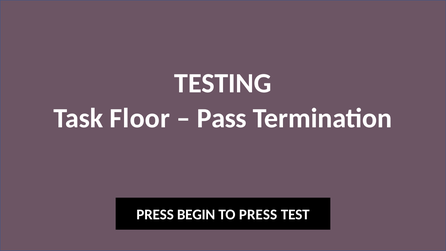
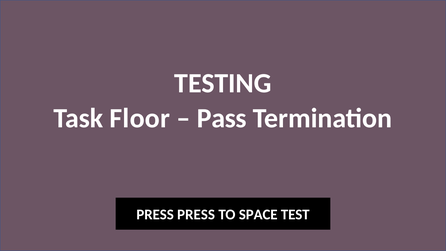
PRESS BEGIN: BEGIN -> PRESS (196, 215)
TO PRESS: PRESS -> SPACE (258, 215)
